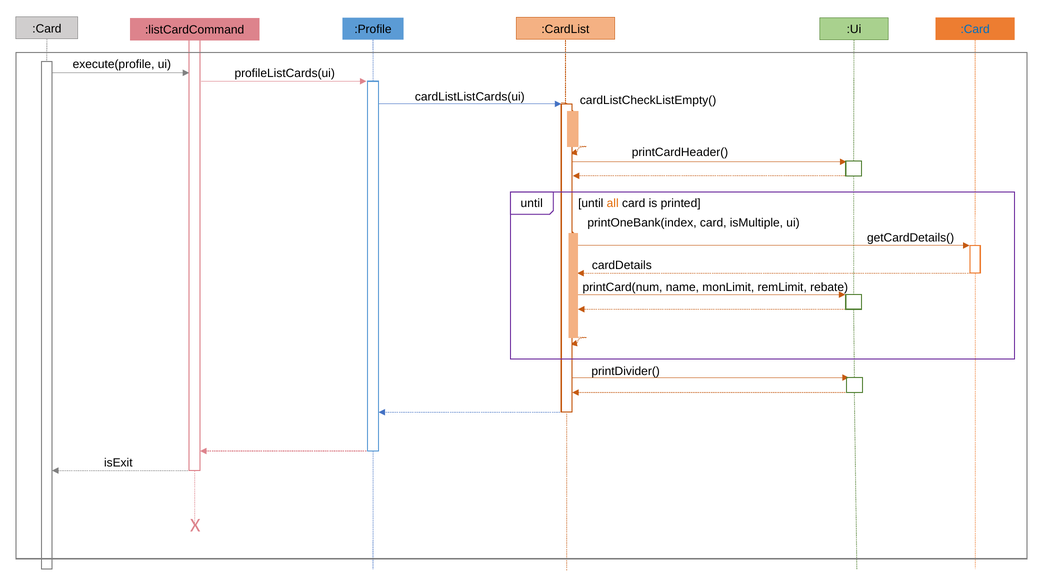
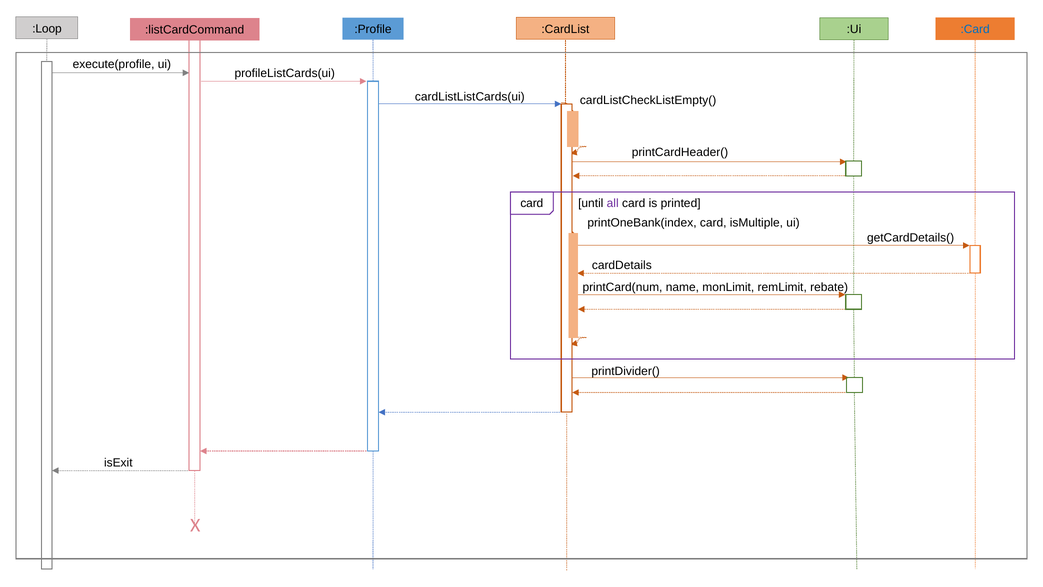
:Card: :Card -> :Loop (47, 29)
until: until -> card (532, 203)
all colour: orange -> purple (613, 203)
